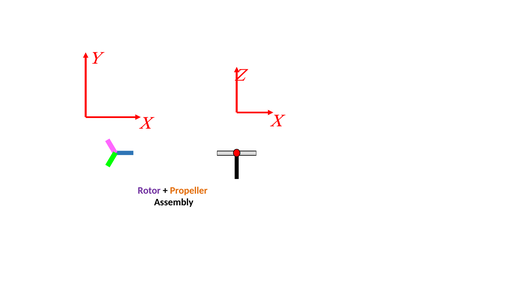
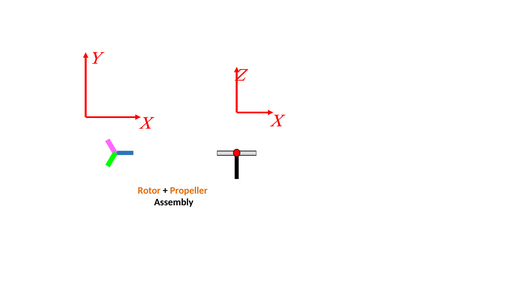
Rotor colour: purple -> orange (149, 190)
